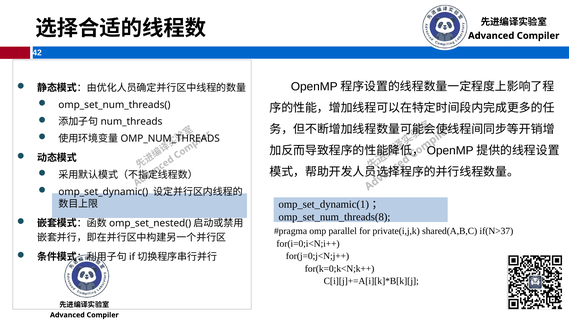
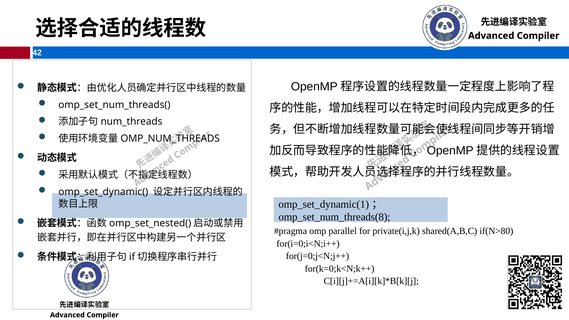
if(N>37: if(N>37 -> if(N>80 (496, 231)
